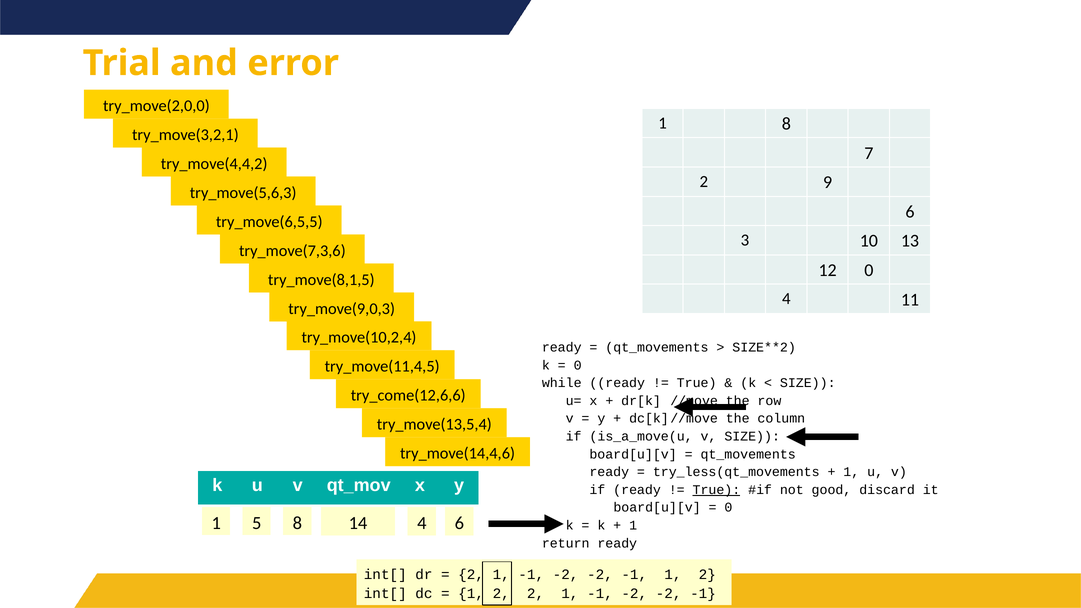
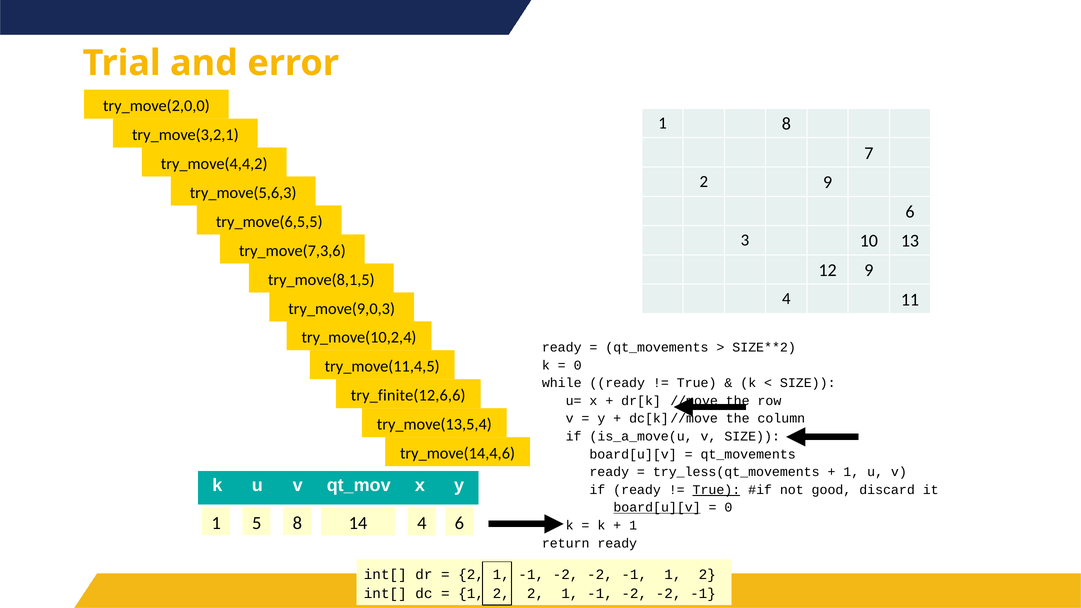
12 0: 0 -> 9 (869, 270)
try_come(12,6,6: try_come(12,6,6 -> try_finite(12,6,6 (408, 395)
board[u][v underline: none -> present (657, 508)
